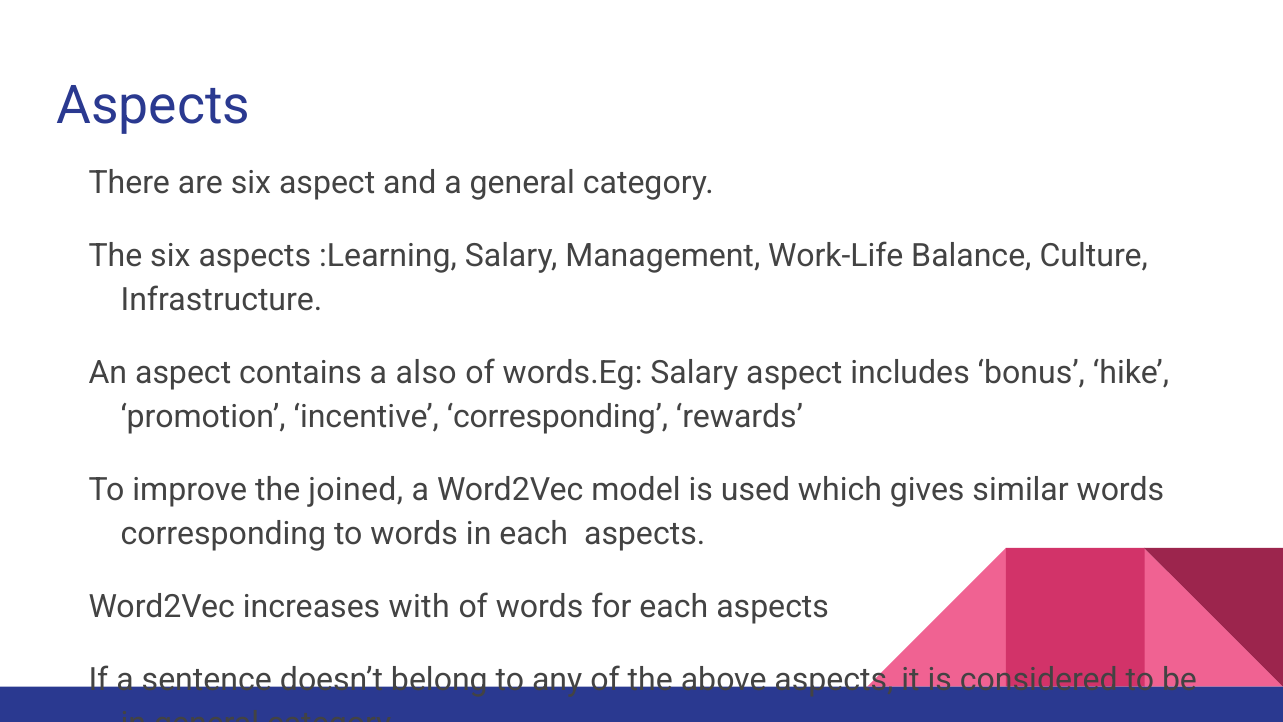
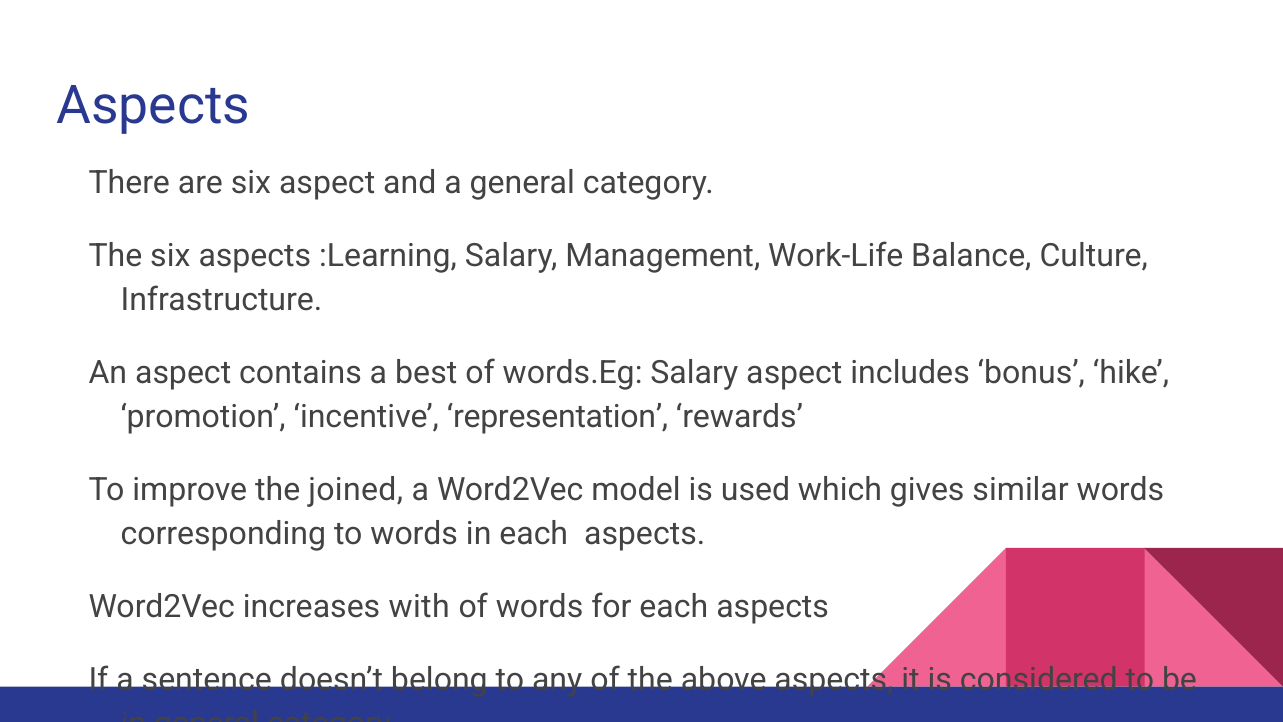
also: also -> best (426, 373)
incentive corresponding: corresponding -> representation (558, 417)
